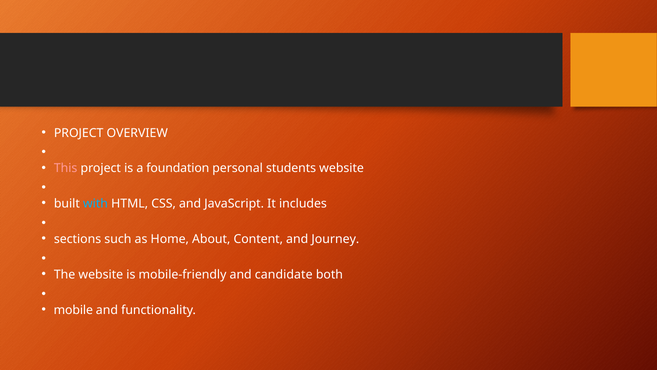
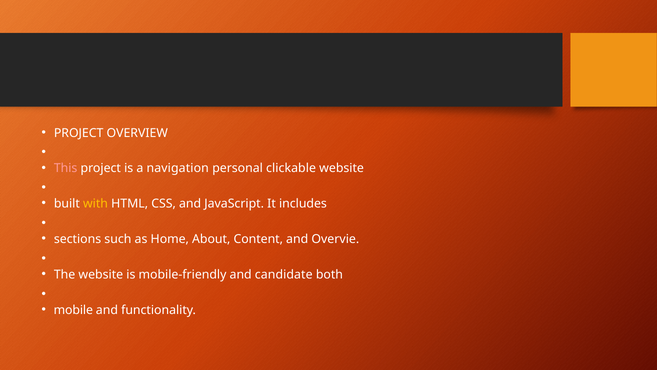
foundation: foundation -> navigation (178, 168)
students: students -> clickable (291, 168)
with colour: light blue -> yellow (96, 204)
Journey: Journey -> Overvie (335, 239)
